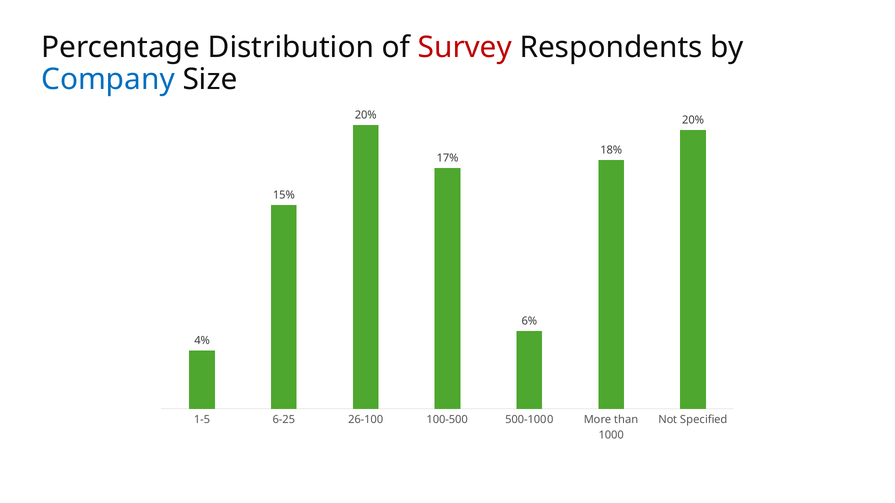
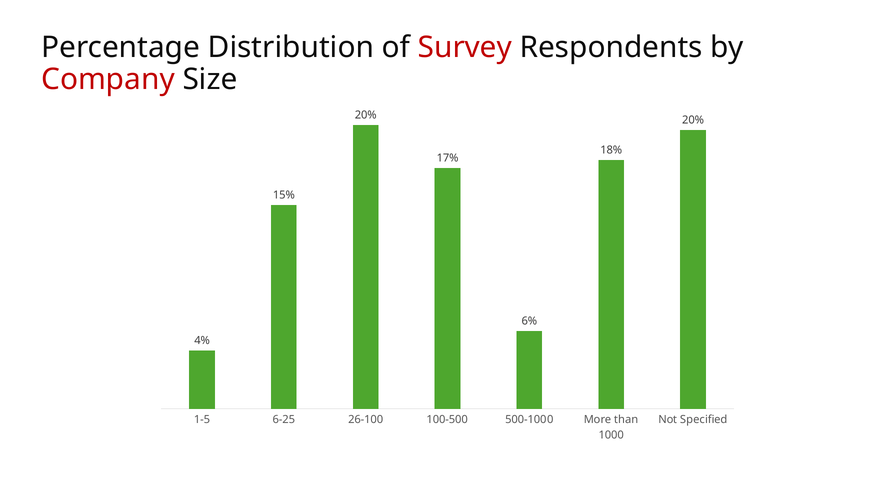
Company colour: blue -> red (108, 80)
